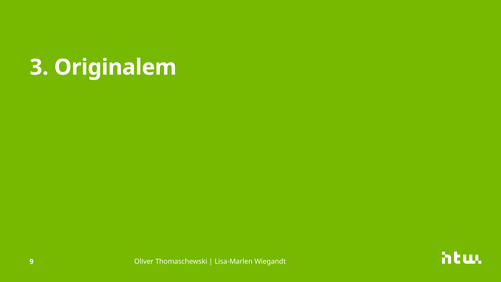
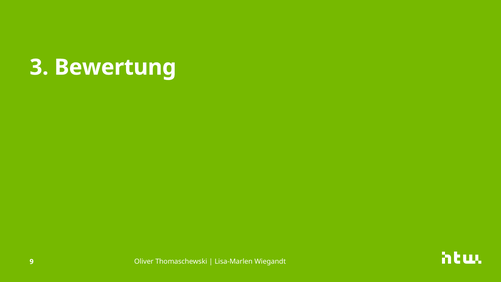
Originalem: Originalem -> Bewertung (115, 67)
